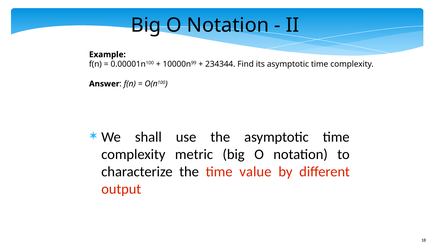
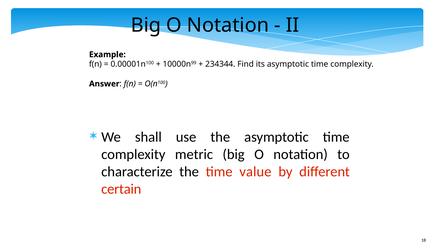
output: output -> certain (121, 189)
